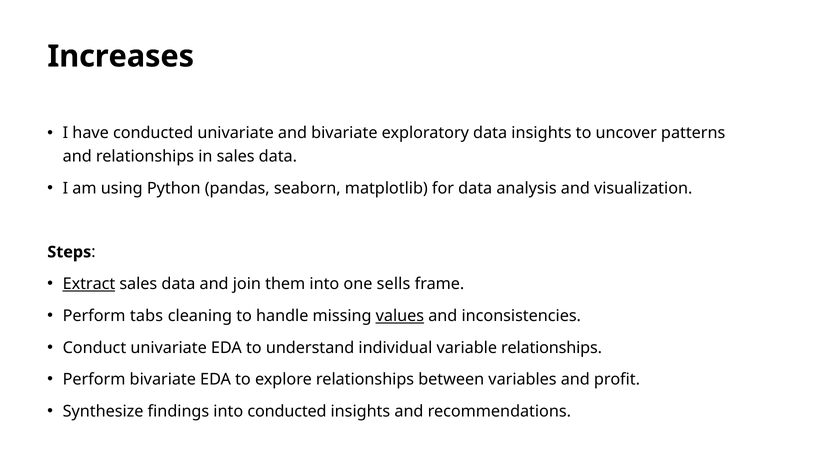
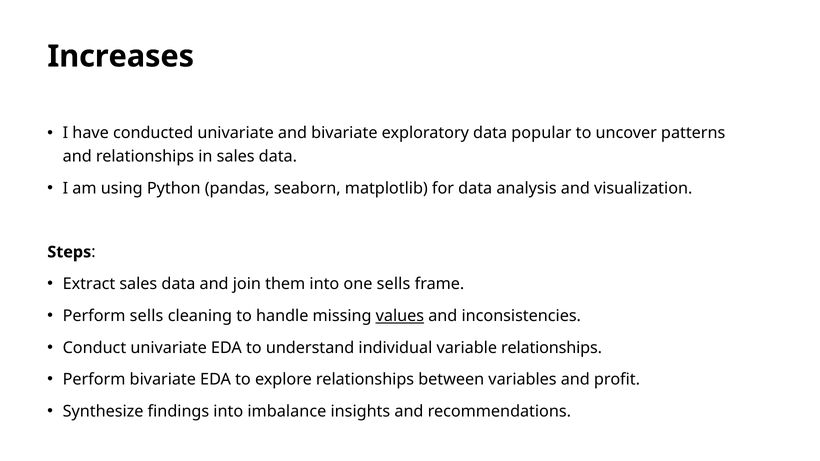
data insights: insights -> popular (541, 133)
Extract underline: present -> none (89, 284)
Perform tabs: tabs -> sells (147, 316)
into conducted: conducted -> imbalance (287, 412)
